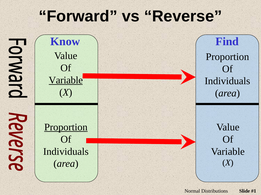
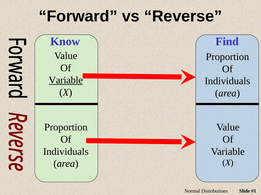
Proportion underline: present -> none (66, 128)
